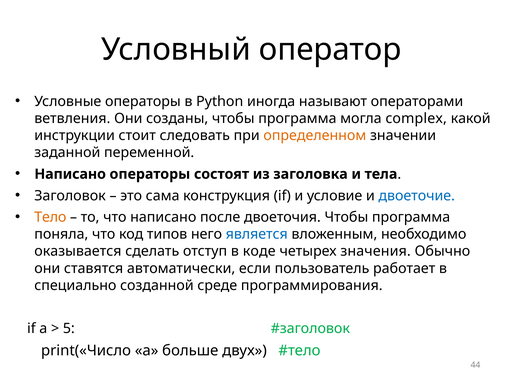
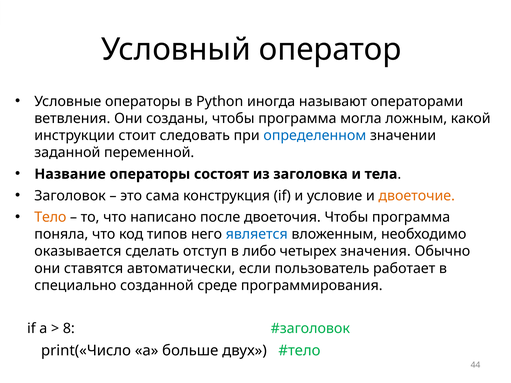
complex: complex -> ложным (416, 119)
определенном colour: orange -> blue (315, 136)
Написано: Написано -> Название (70, 174)
двоеточие colour: blue -> orange (417, 196)
коде: коде -> либо (259, 251)
5: 5 -> 8 (69, 329)
